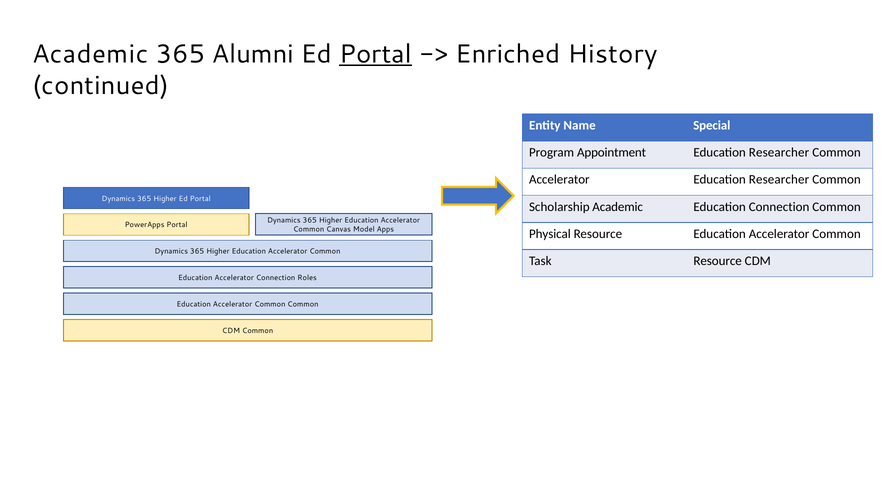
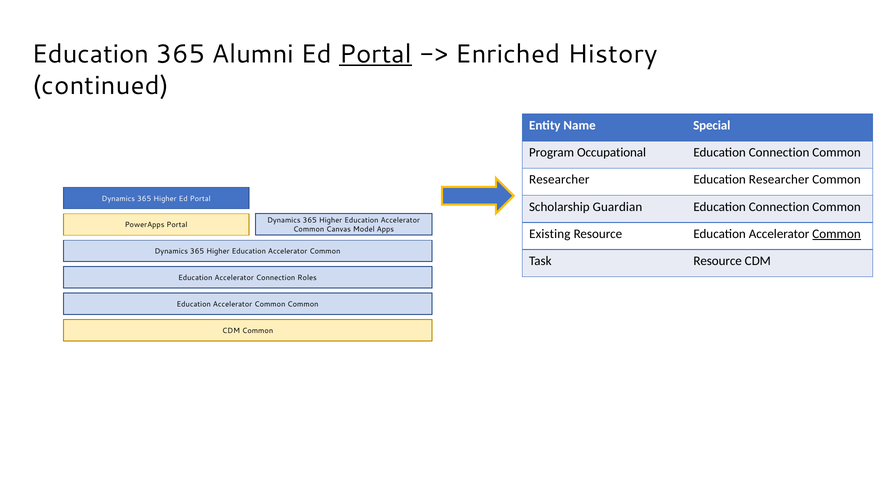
Academic: Academic -> Education (90, 54)
Appointment: Appointment -> Occupational (612, 153)
Researcher: Researcher -> Connection (779, 153)
Accelerator: Accelerator -> Researcher (559, 180)
Scholarship Academic: Academic -> Guardian (618, 207)
Physical: Physical -> Existing (550, 234)
Common underline: none -> present (837, 234)
